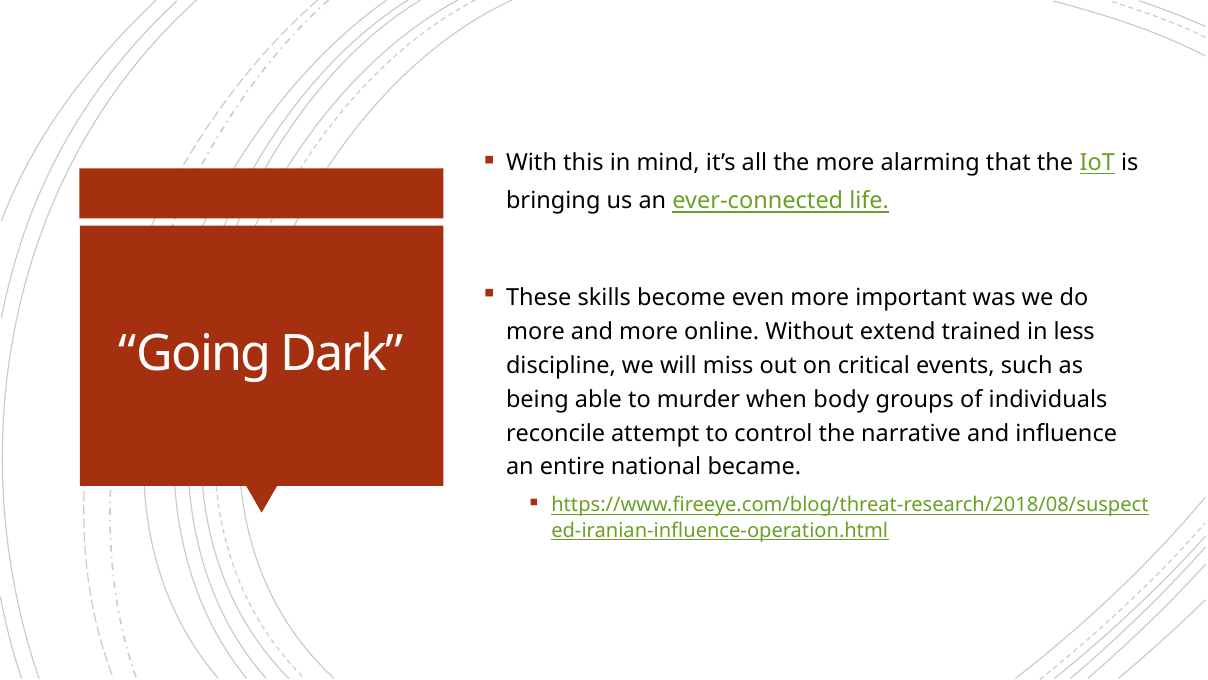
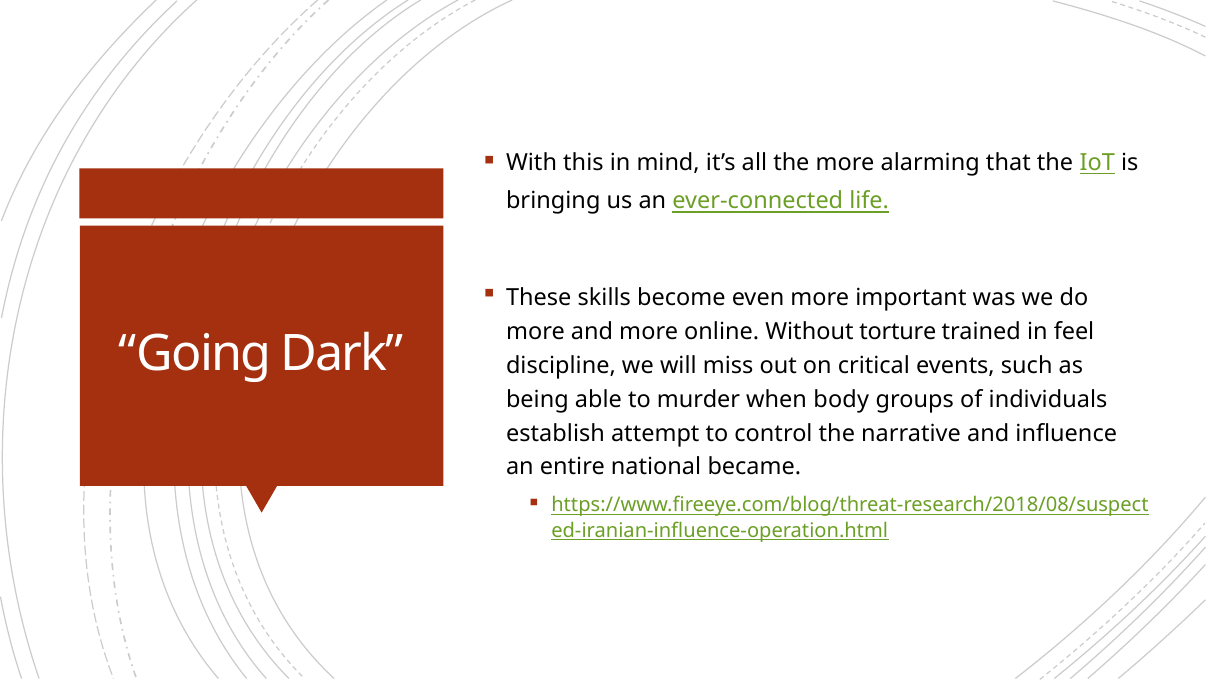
extend: extend -> torture (898, 331)
less: less -> feel (1074, 331)
reconcile: reconcile -> establish (556, 433)
